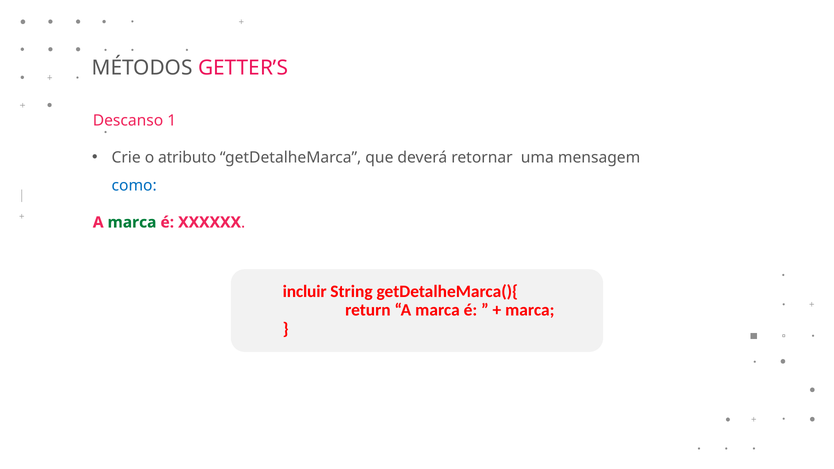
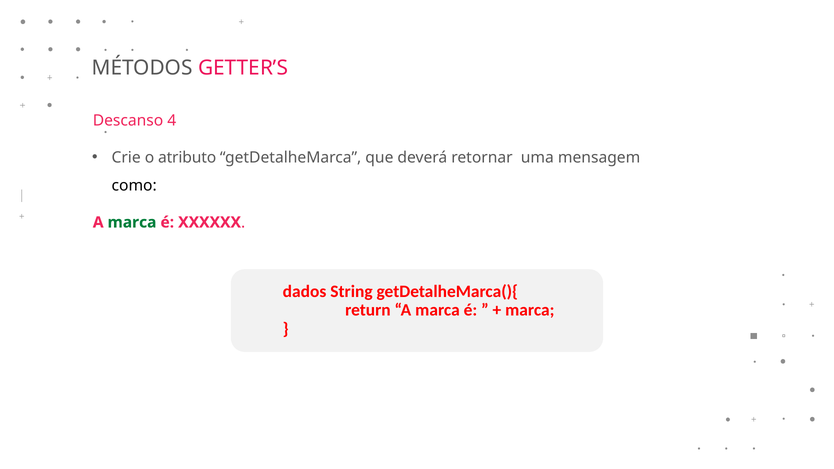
1: 1 -> 4 (172, 121)
como colour: blue -> black (134, 186)
incluir: incluir -> dados (304, 291)
